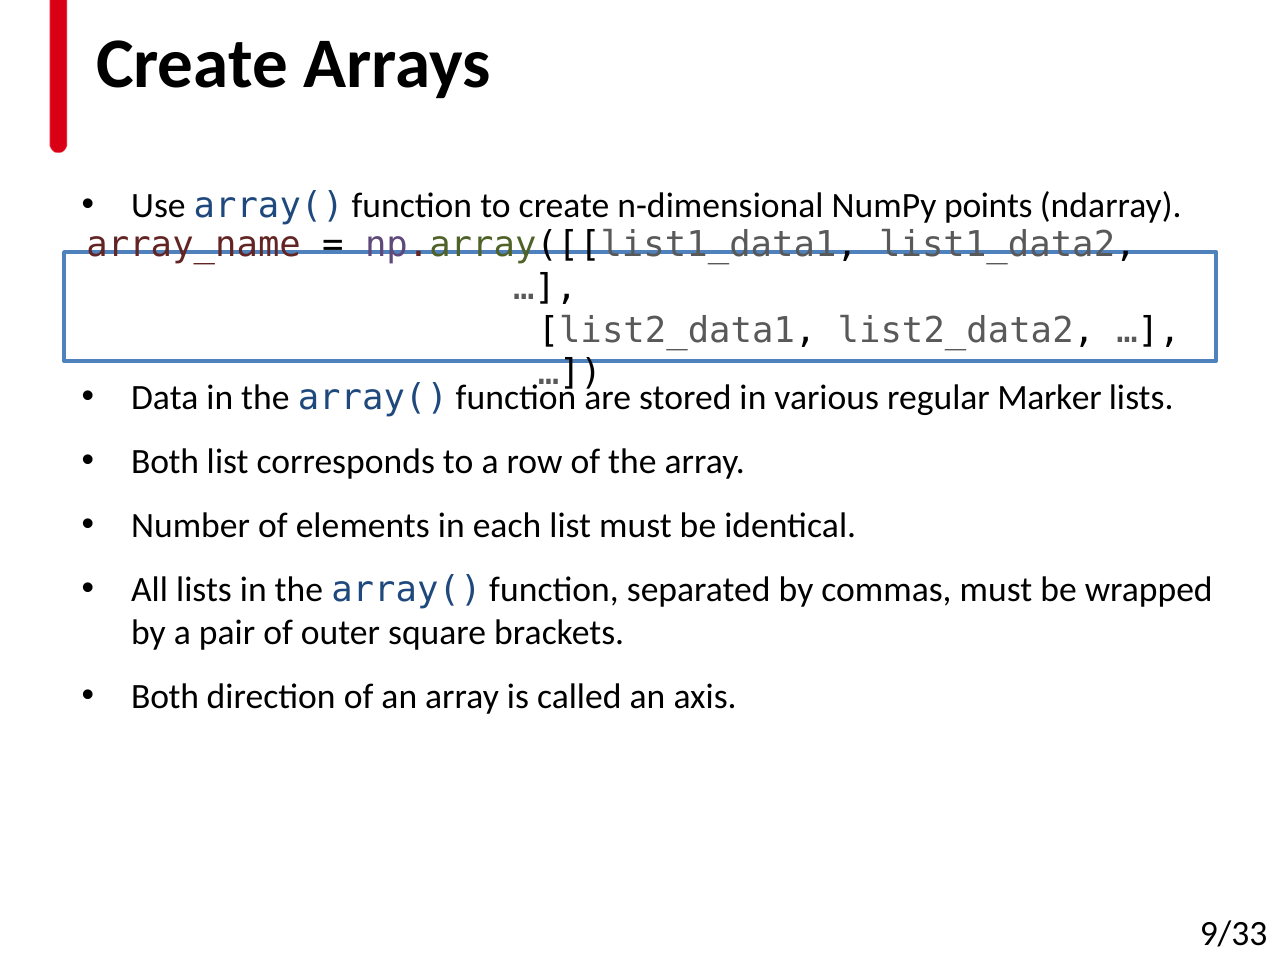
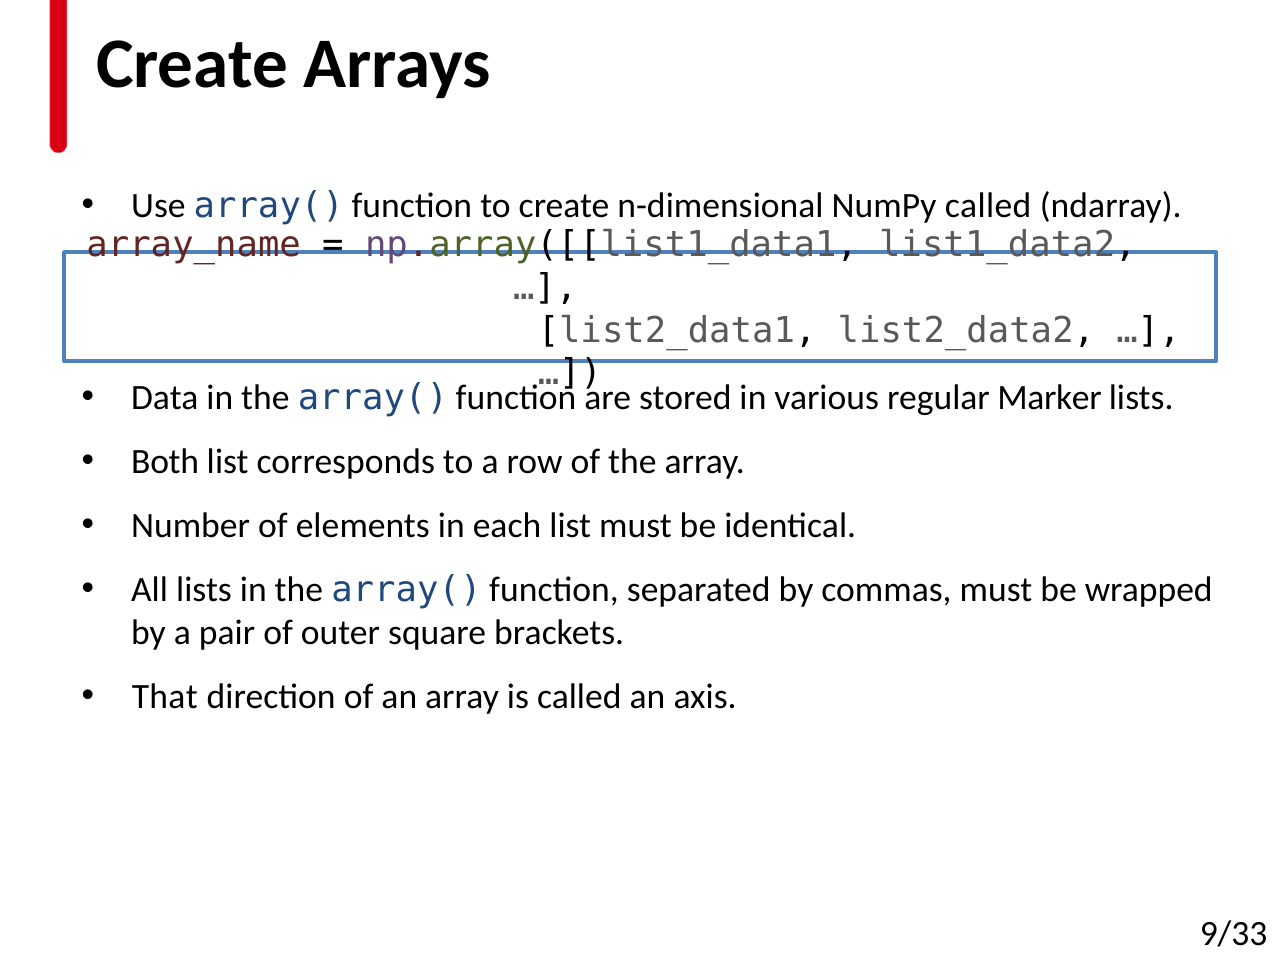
NumPy points: points -> called (988, 206)
Both: Both -> That (165, 697)
